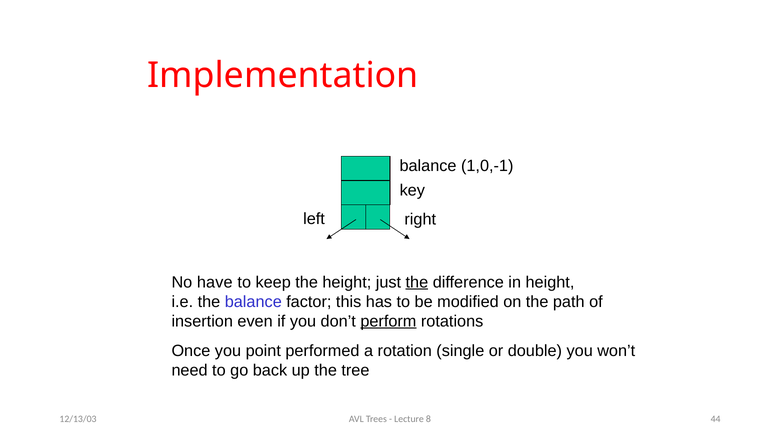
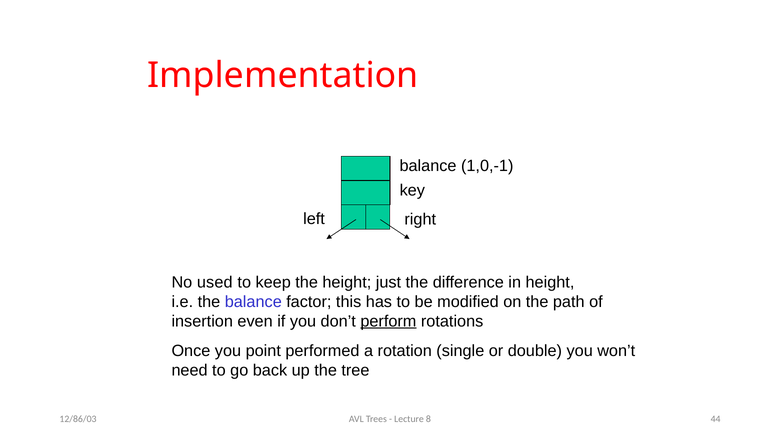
have: have -> used (215, 282)
the underline: present -> none (417, 282)
12/13/03: 12/13/03 -> 12/86/03 (78, 419)
